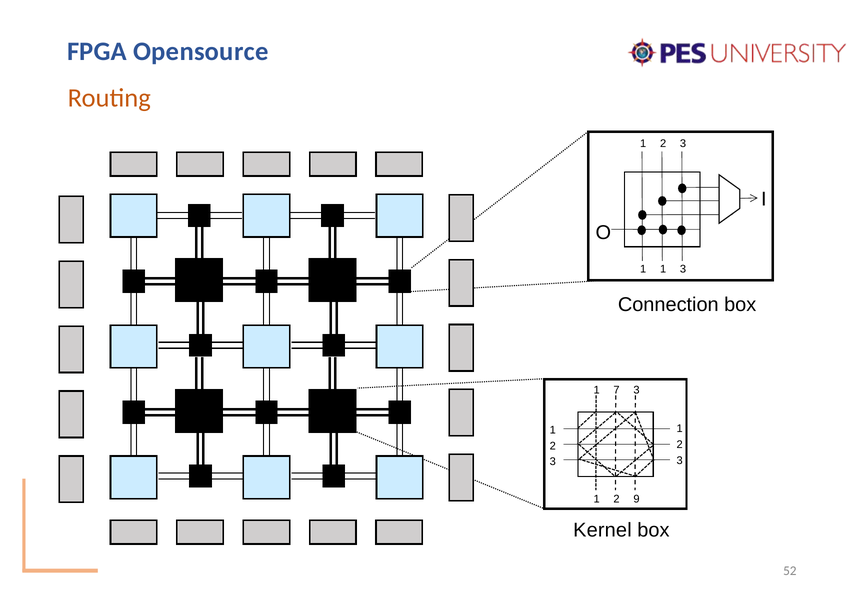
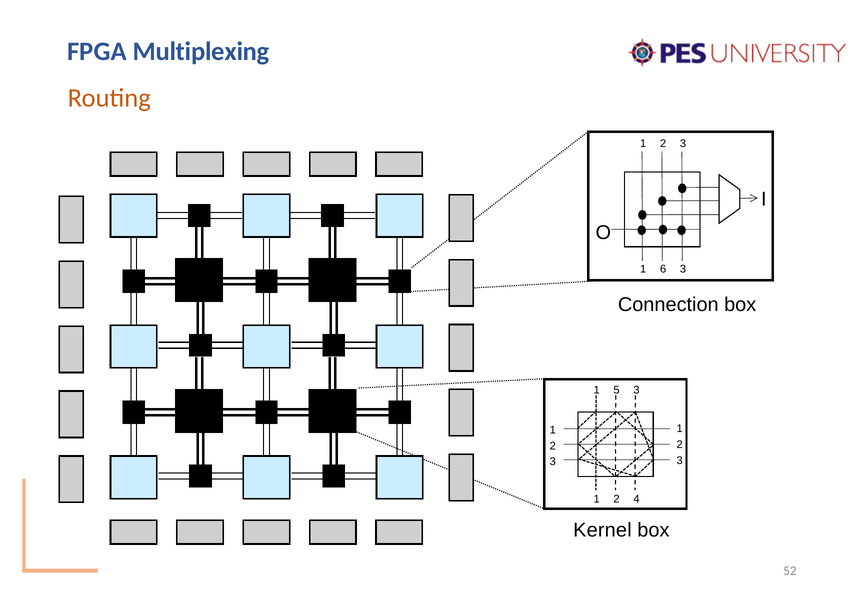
Opensource: Opensource -> Multiplexing (201, 51)
1 1: 1 -> 6 (663, 269)
7: 7 -> 5 (617, 390)
9: 9 -> 4 (636, 499)
